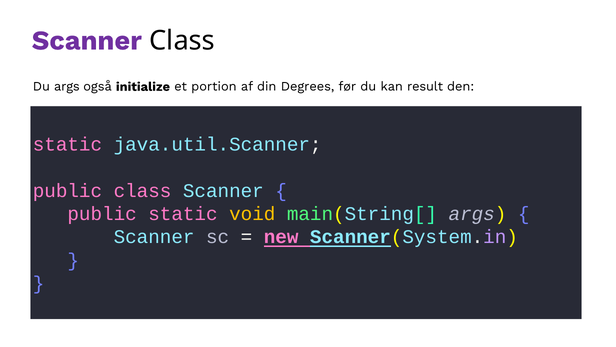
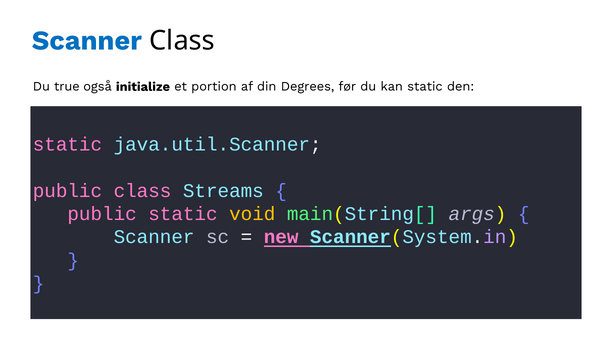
Scanner colour: purple -> blue (87, 40)
Du args: args -> true (67, 87)
kan result: result -> static (425, 87)
class Scanner: Scanner -> Streams (223, 191)
